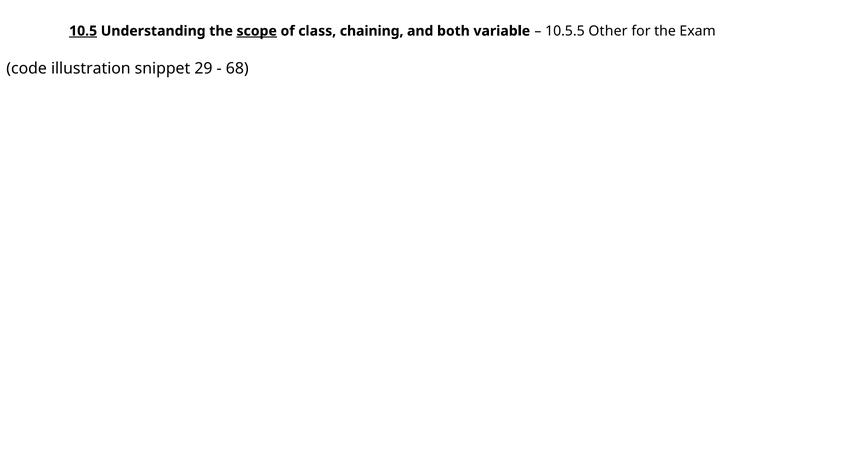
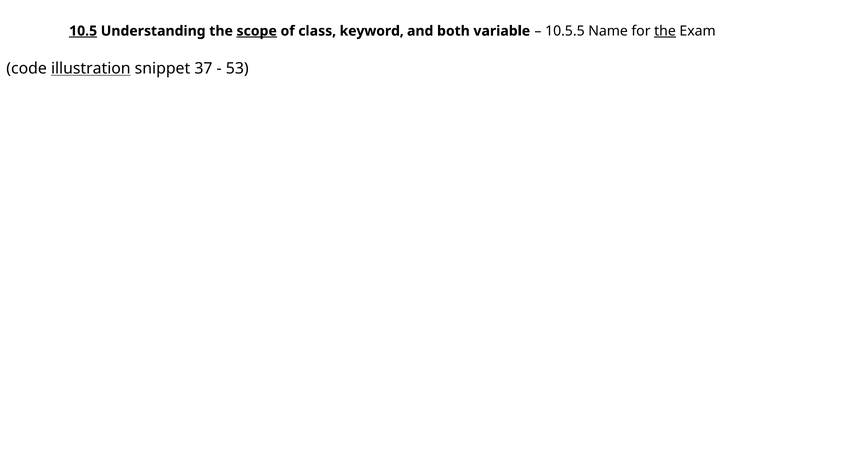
chaining: chaining -> keyword (372, 31)
Other: Other -> Name (608, 31)
the underline: none -> present (665, 31)
illustration underline: none -> present (91, 69)
29: 29 -> 37 (203, 69)
68: 68 -> 53 (237, 69)
